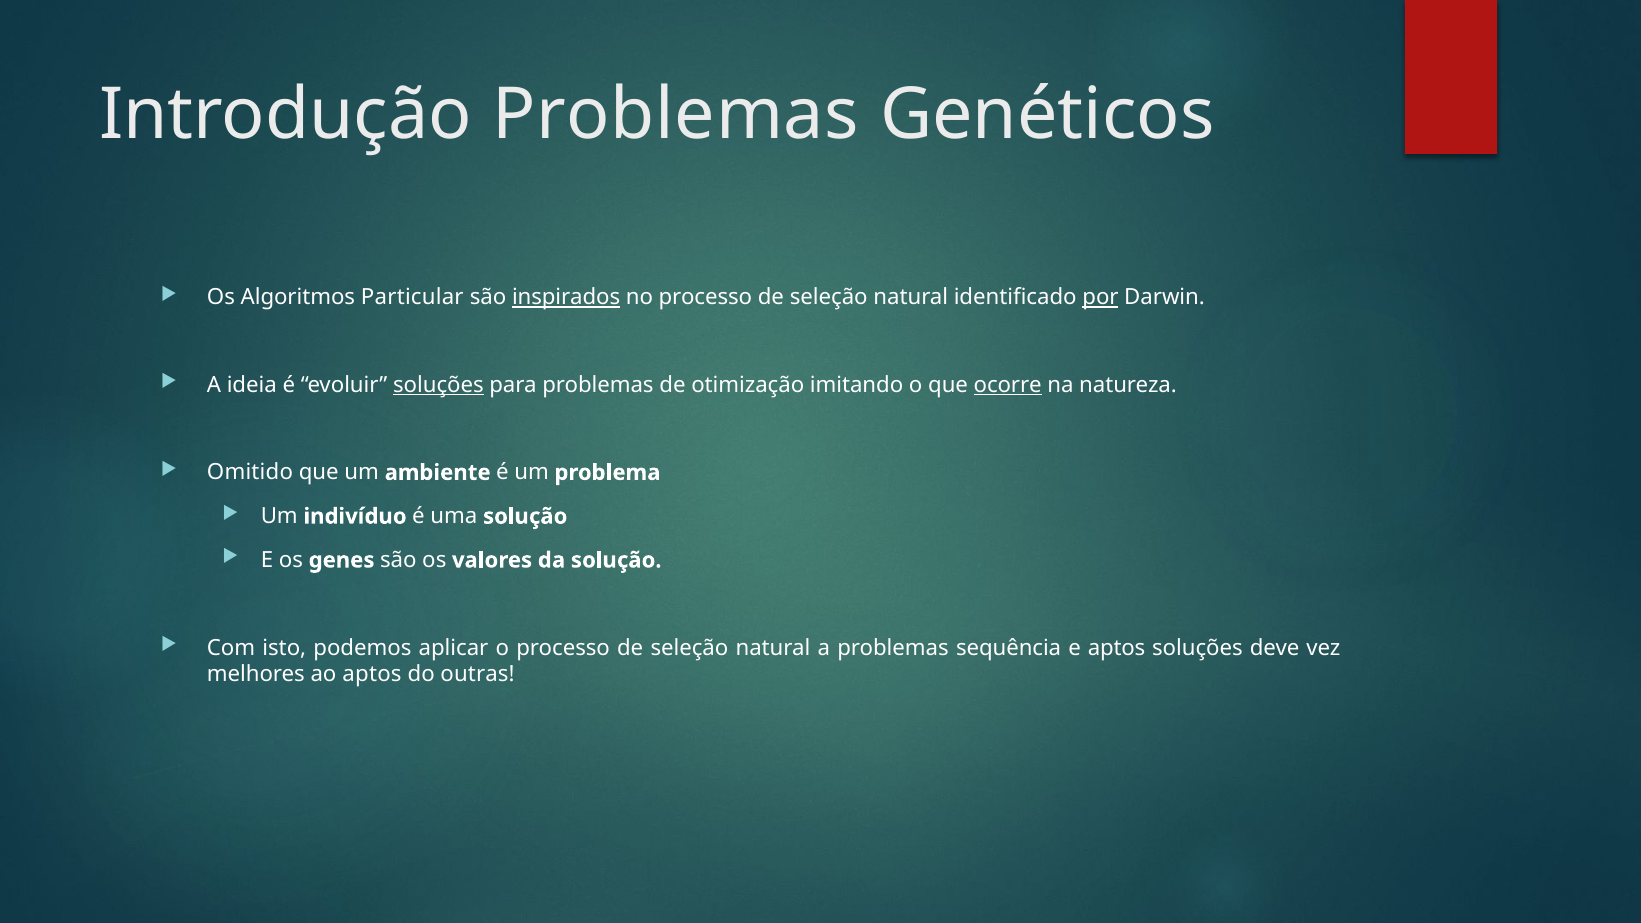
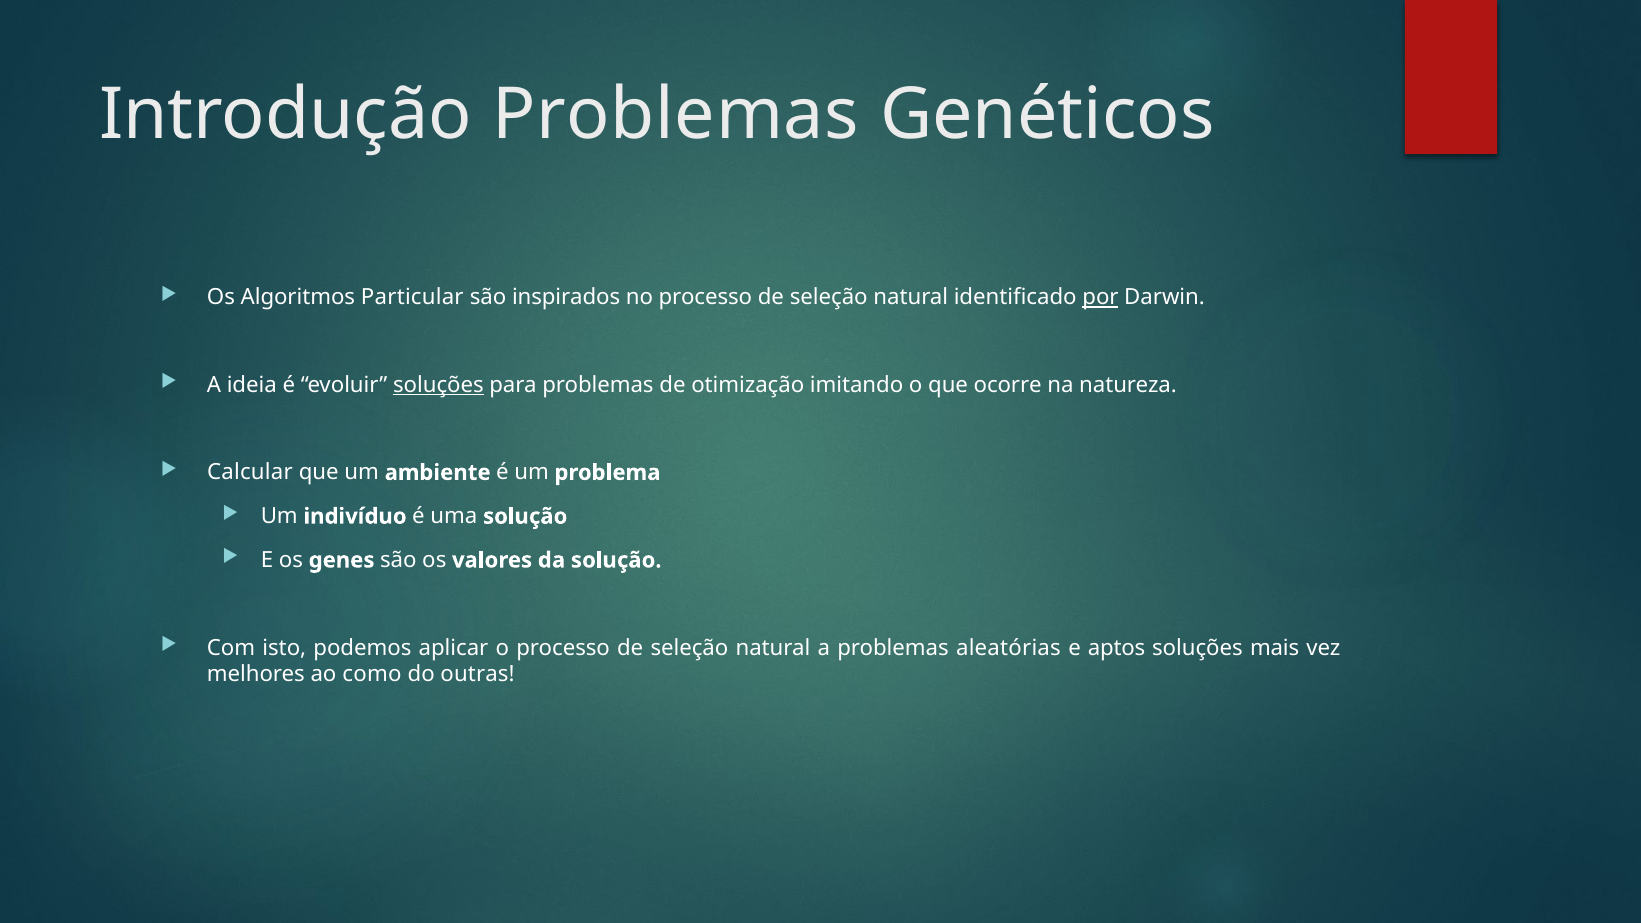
inspirados underline: present -> none (566, 297)
ocorre underline: present -> none (1008, 385)
Omitido: Omitido -> Calcular (250, 473)
sequência: sequência -> aleatórias (1008, 648)
deve: deve -> mais (1275, 648)
ao aptos: aptos -> como (372, 675)
